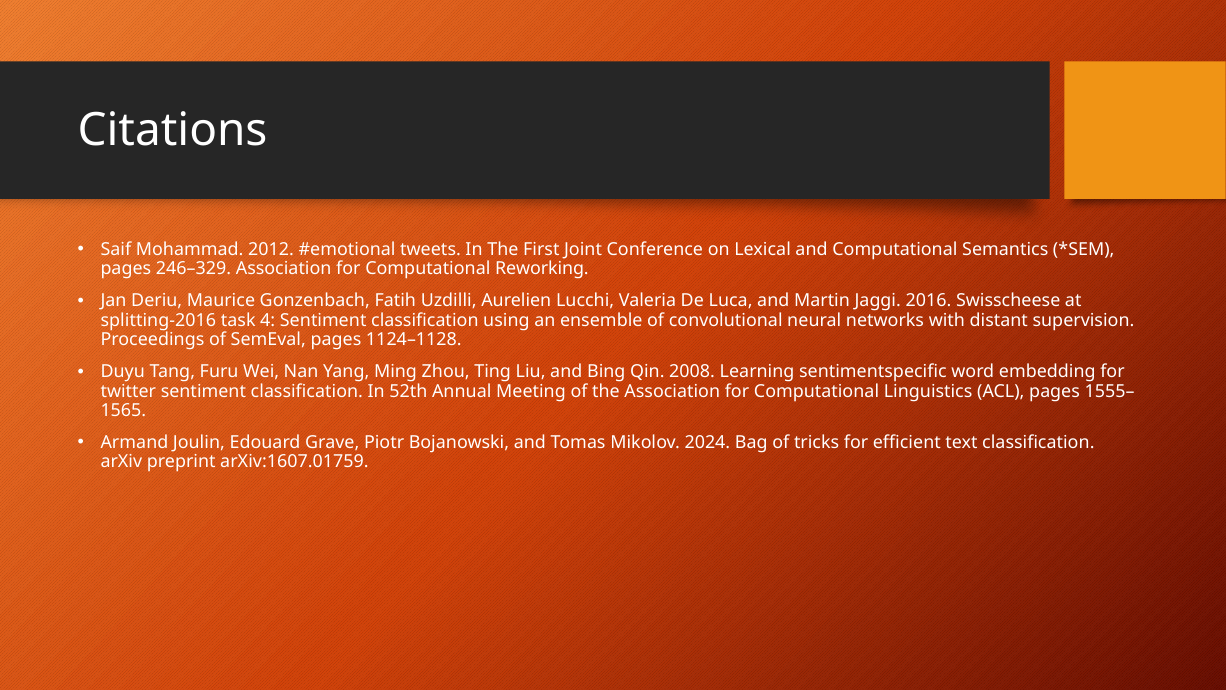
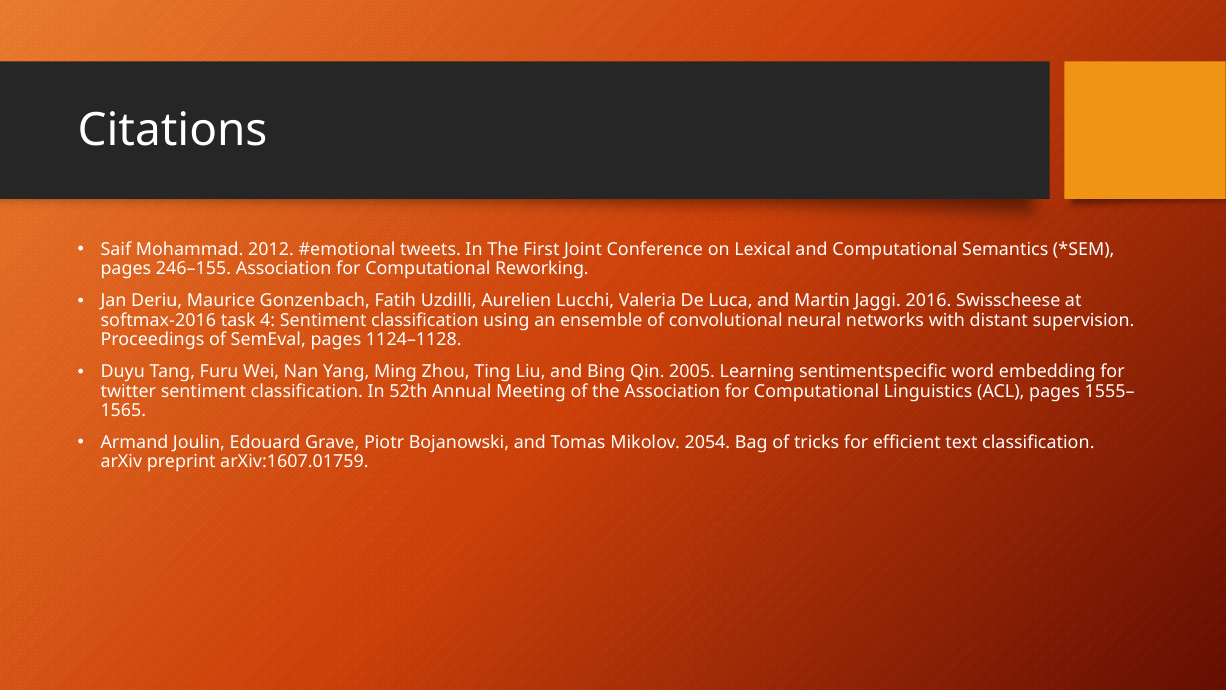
246–329: 246–329 -> 246–155 (194, 269)
splitting-2016: splitting-2016 -> softmax-2016 (158, 320)
2008: 2008 -> 2005 (692, 372)
2024: 2024 -> 2054 (707, 443)
